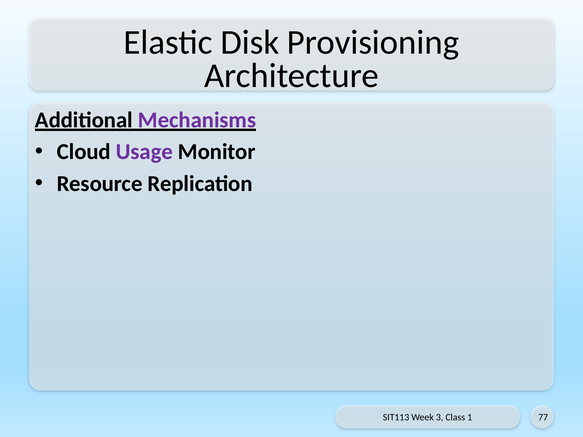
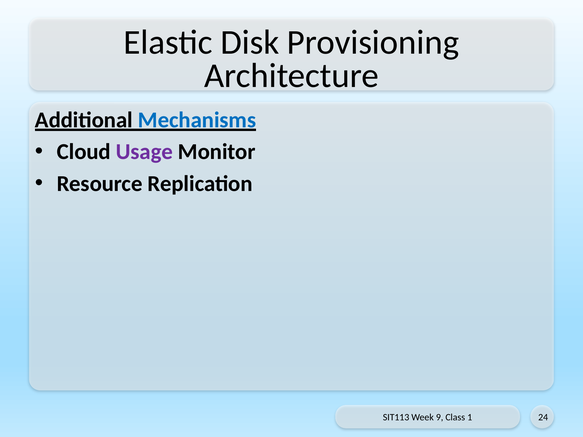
Mechanisms colour: purple -> blue (197, 120)
3: 3 -> 9 (440, 417)
77: 77 -> 24 (543, 417)
